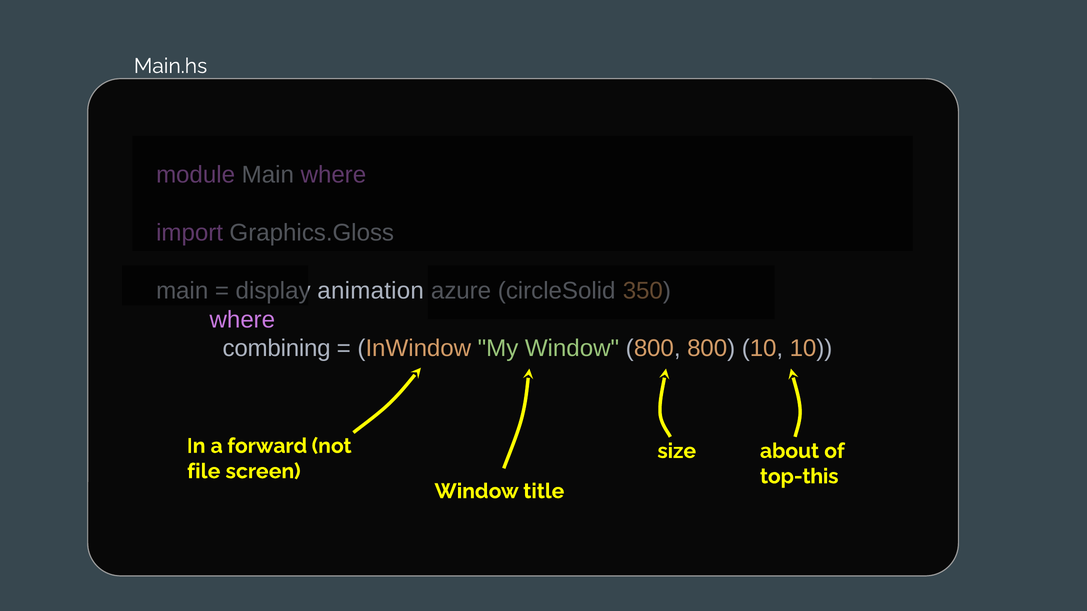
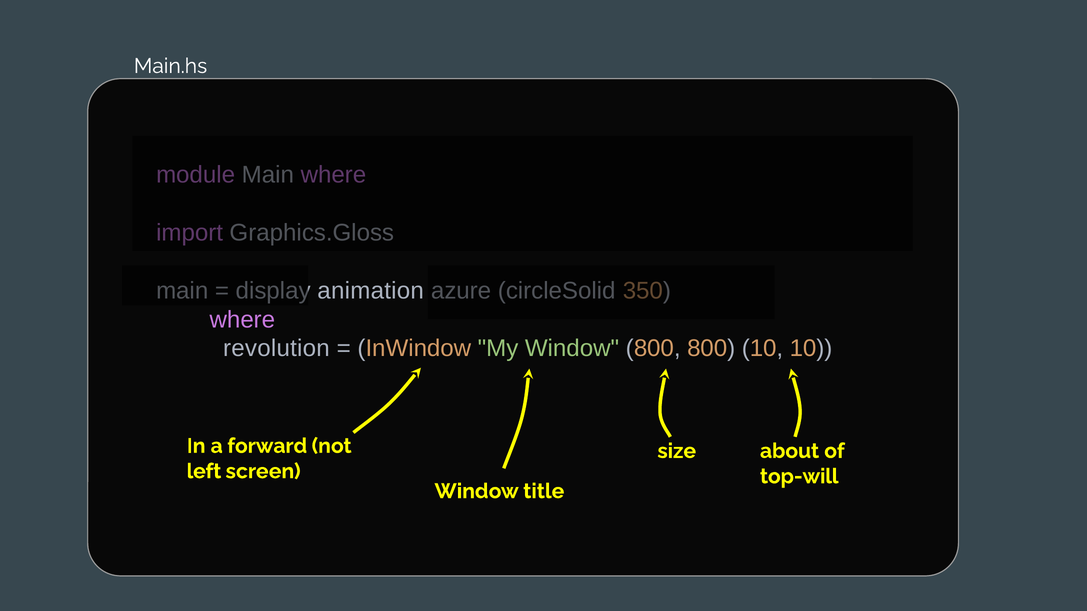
combining: combining -> revolution (276, 349)
file: file -> left (204, 472)
top-this: top-this -> top-will (799, 477)
